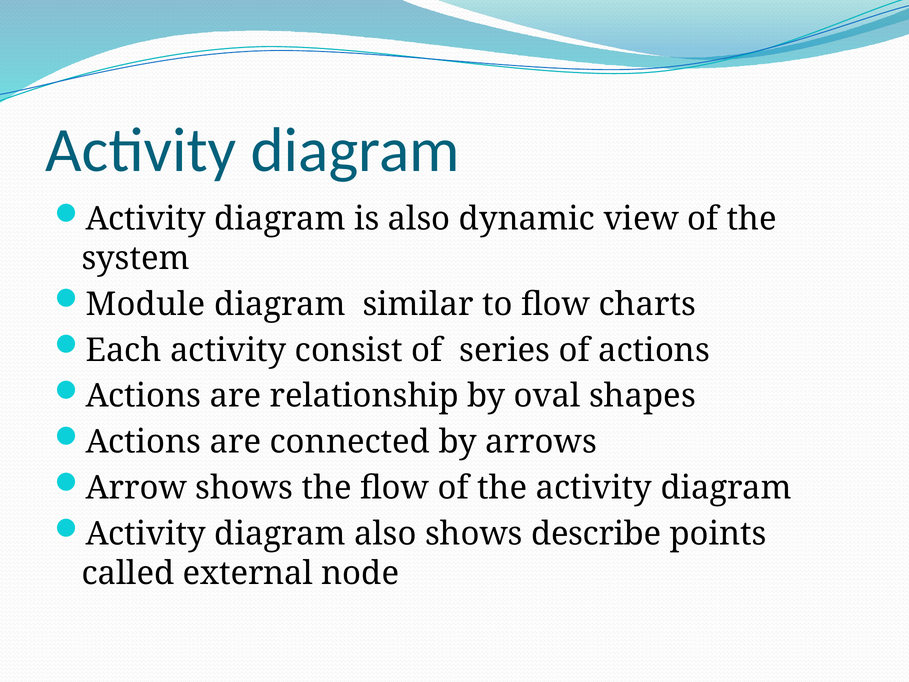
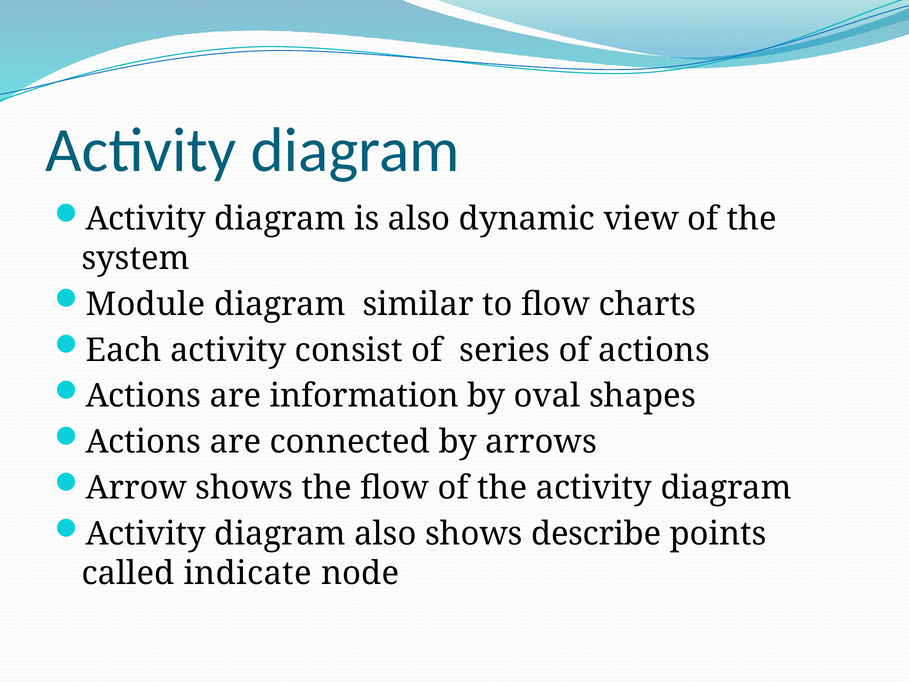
relationship: relationship -> information (364, 396)
external: external -> indicate (248, 573)
